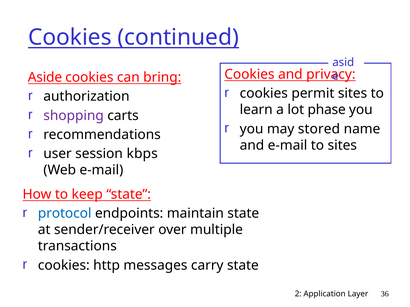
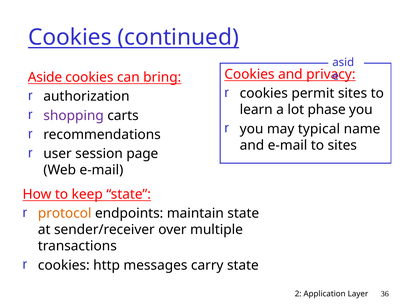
stored: stored -> typical (319, 129)
kbps: kbps -> page (142, 154)
protocol colour: blue -> orange (65, 214)
